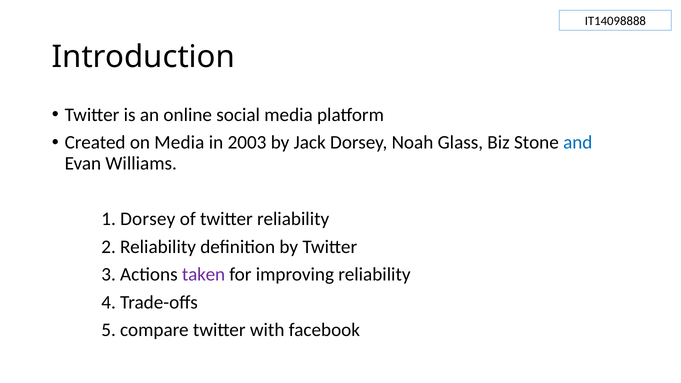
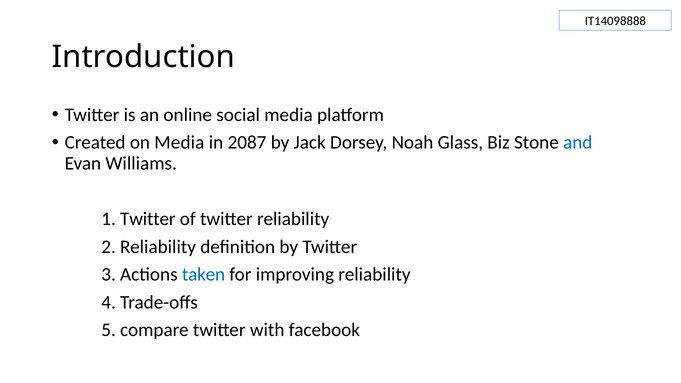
2003: 2003 -> 2087 (247, 143)
1 Dorsey: Dorsey -> Twitter (148, 219)
taken colour: purple -> blue (204, 275)
